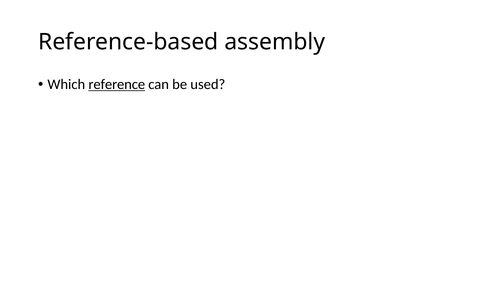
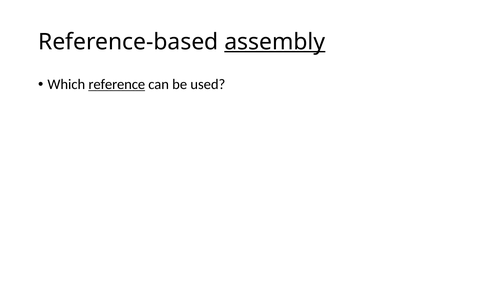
assembly underline: none -> present (275, 42)
